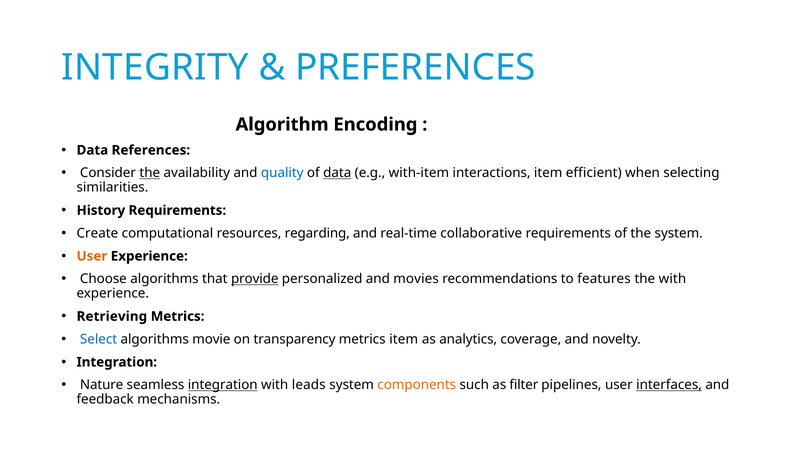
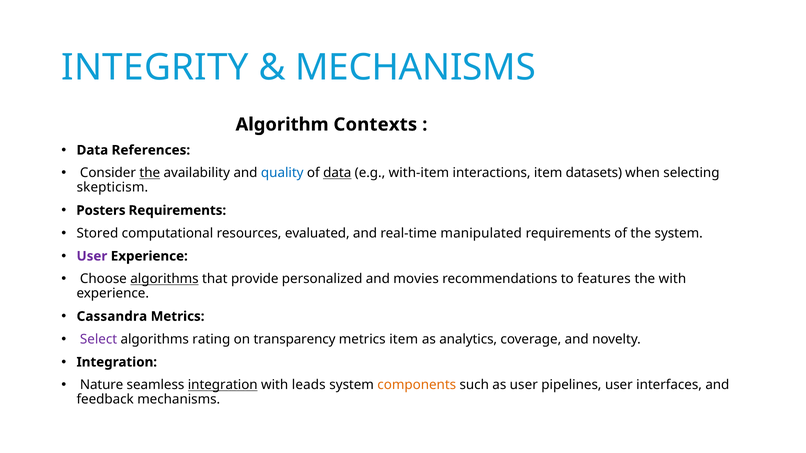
PREFERENCES: PREFERENCES -> MECHANISMS (416, 68)
Encoding: Encoding -> Contexts (375, 125)
efficient: efficient -> datasets (594, 173)
similarities: similarities -> skepticism (112, 188)
History: History -> Posters (101, 211)
Create: Create -> Stored (97, 233)
regarding: regarding -> evaluated (317, 233)
collaborative: collaborative -> manipulated (481, 233)
User colour: orange -> purple (92, 256)
algorithms underline: none -> present (164, 279)
provide underline: present -> none (255, 279)
Retrieving: Retrieving -> Cassandra (112, 317)
Select colour: blue -> purple (99, 340)
movie: movie -> rating (211, 340)
as filter: filter -> user (524, 385)
interfaces underline: present -> none (669, 385)
